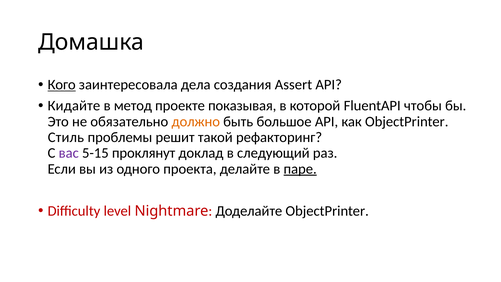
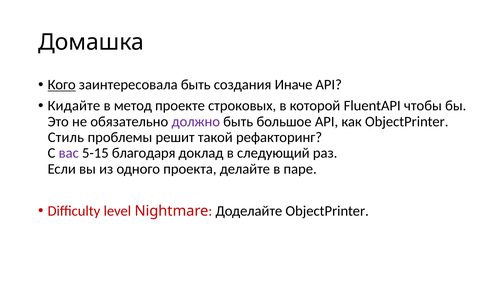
заинтересовала дела: дела -> быть (196, 85)
Assert: Assert -> Иначе (294, 85)
показывая: показывая -> строковых (242, 106)
должно colour: orange -> purple (196, 121)
проклянут: проклянут -> благодаря (144, 153)
паре underline: present -> none (300, 169)
